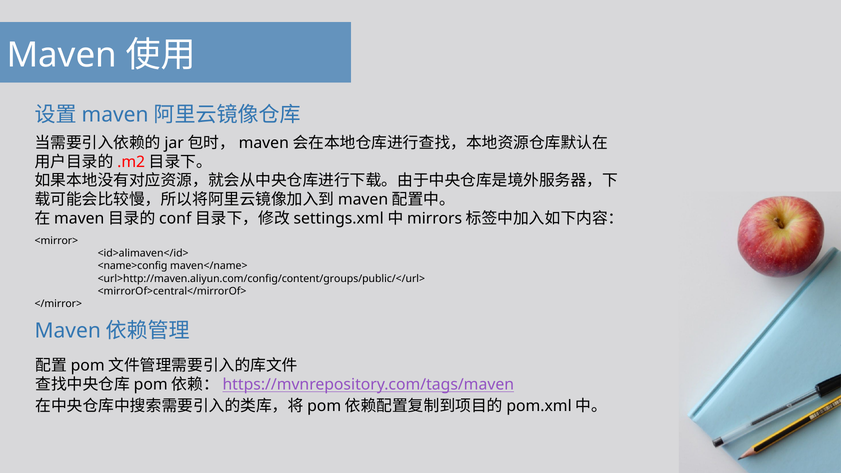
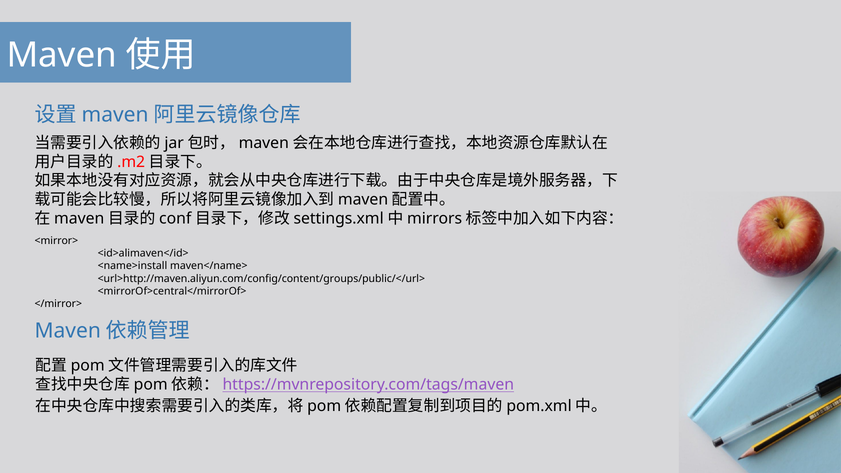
<name>config: <name>config -> <name>install (132, 266)
